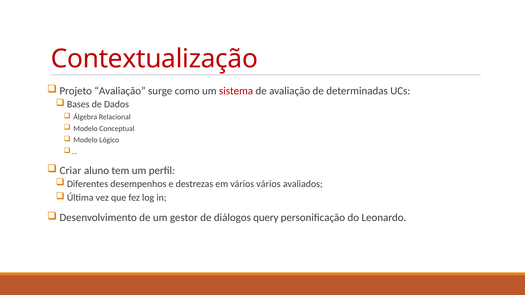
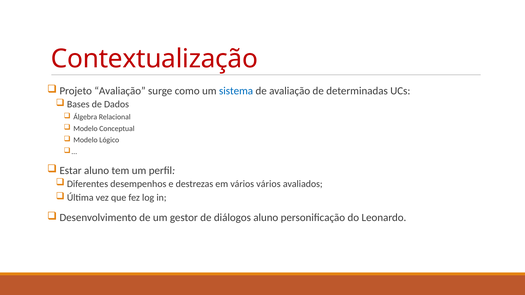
sistema colour: red -> blue (236, 91)
Criar: Criar -> Estar (71, 171)
diálogos query: query -> aluno (266, 218)
